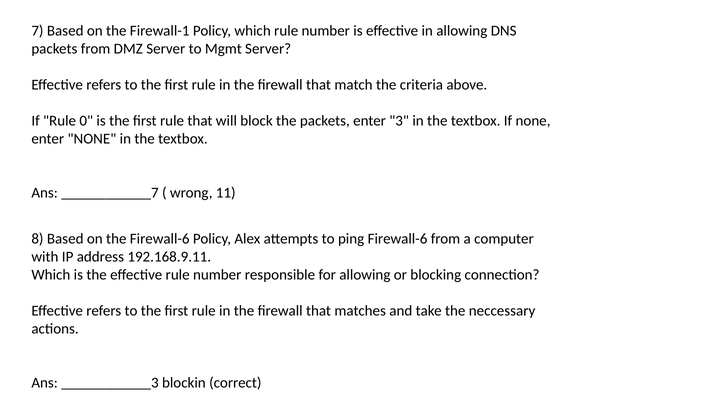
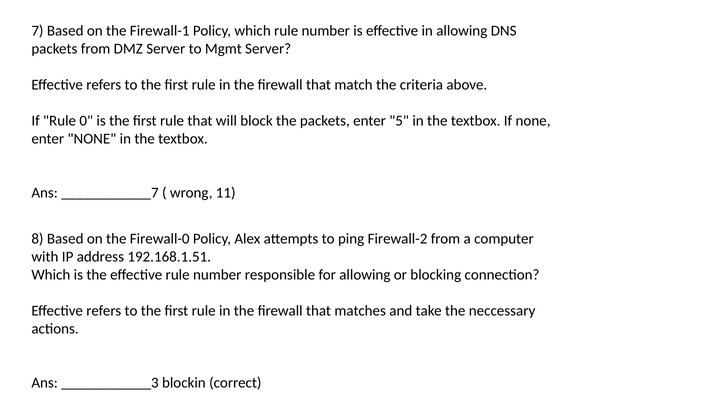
3: 3 -> 5 (399, 121)
the Firewall-6: Firewall-6 -> Firewall-0 (160, 239)
ping Firewall-6: Firewall-6 -> Firewall-2 (398, 239)
192.168.9.11: 192.168.9.11 -> 192.168.1.51 (169, 257)
